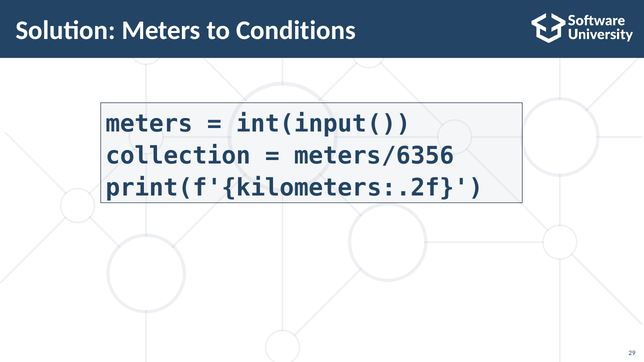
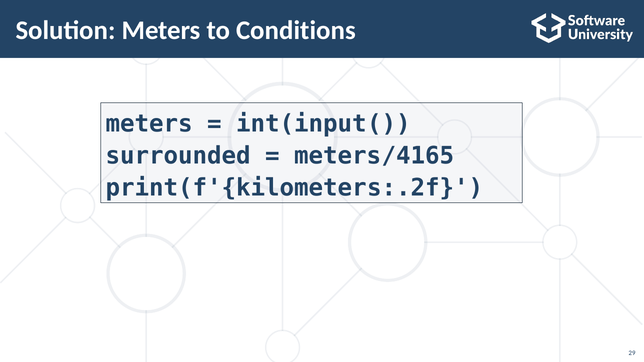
collection: collection -> surrounded (178, 156)
meters/6356: meters/6356 -> meters/4165 (374, 156)
